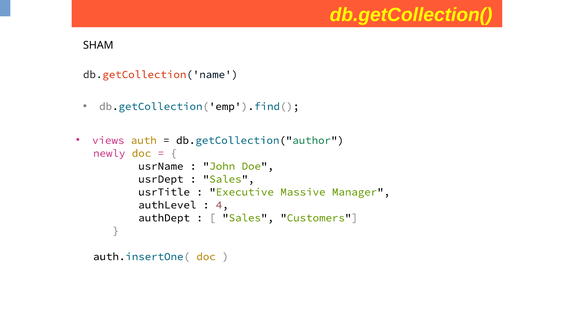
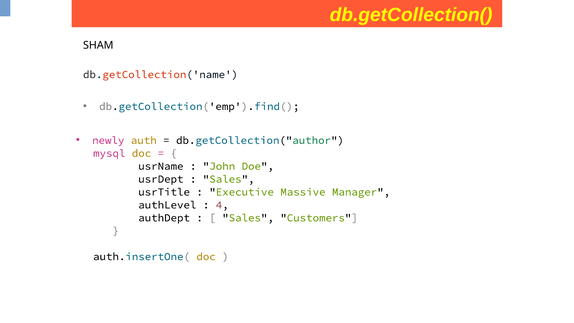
views: views -> newly (108, 140)
newly: newly -> mysql (109, 153)
